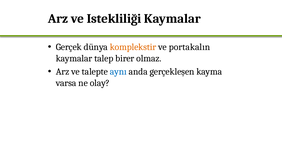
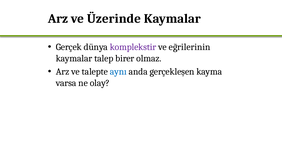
Istekliliği: Istekliliği -> Üzerinde (114, 19)
komplekstir colour: orange -> purple (133, 47)
portakalın: portakalın -> eğrilerinin (190, 47)
